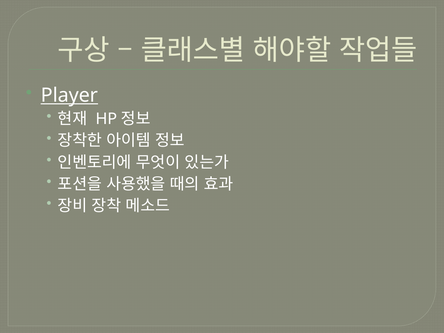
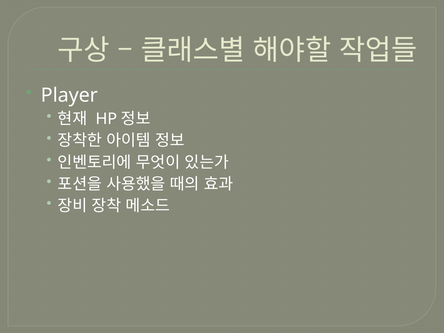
Player underline: present -> none (69, 95)
